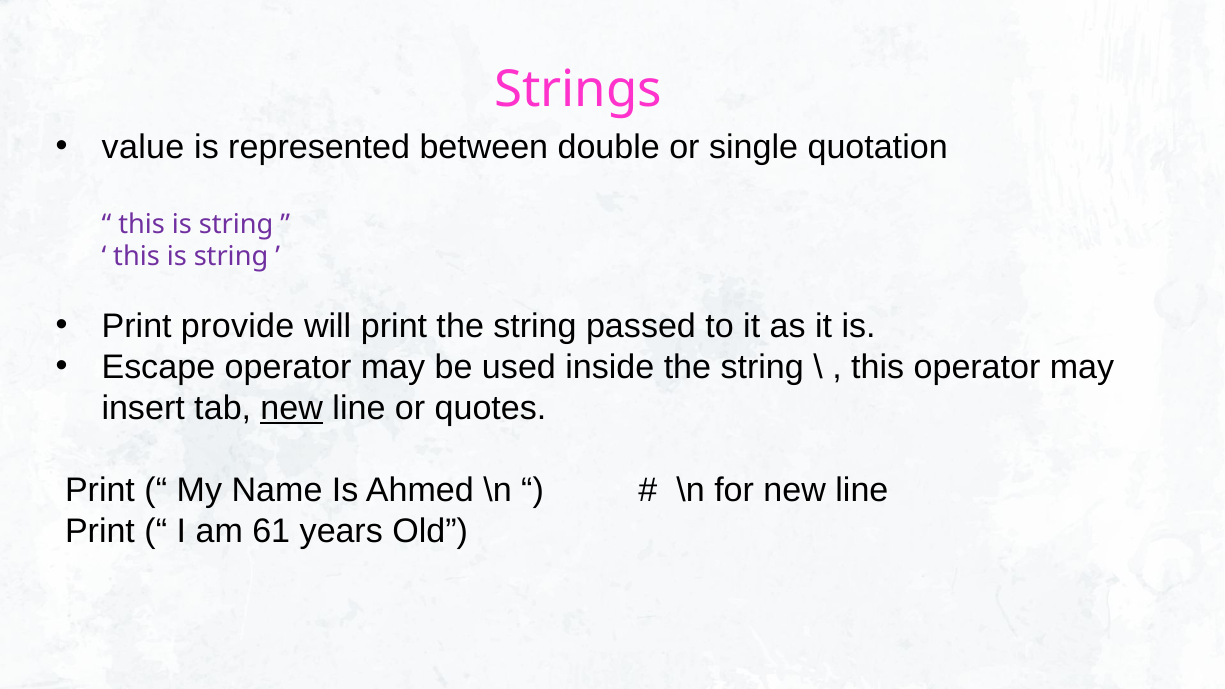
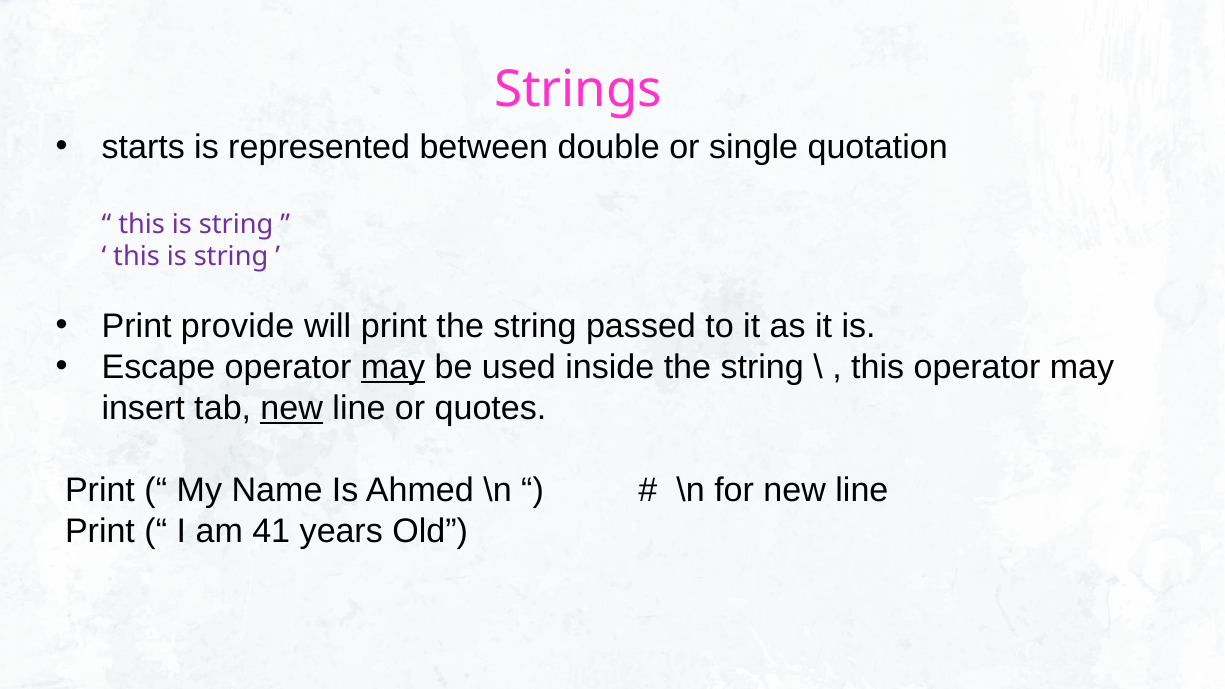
value: value -> starts (143, 147)
may underline: none -> present (393, 368)
61: 61 -> 41 (271, 531)
